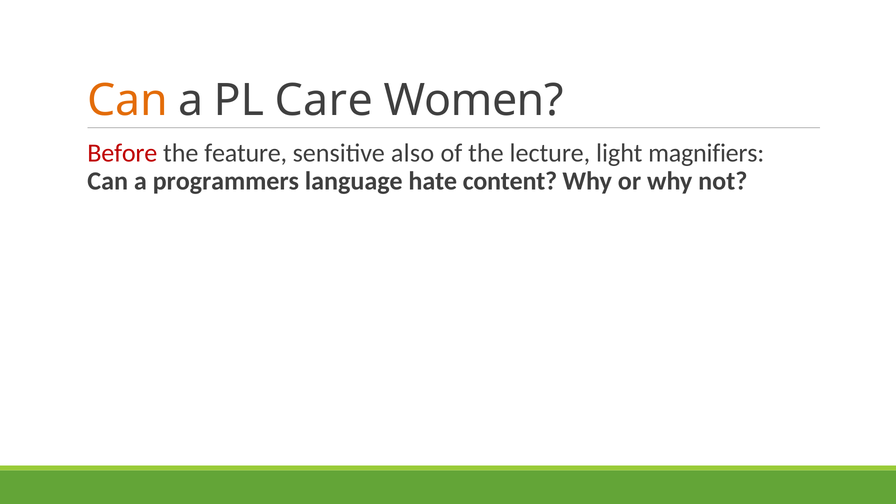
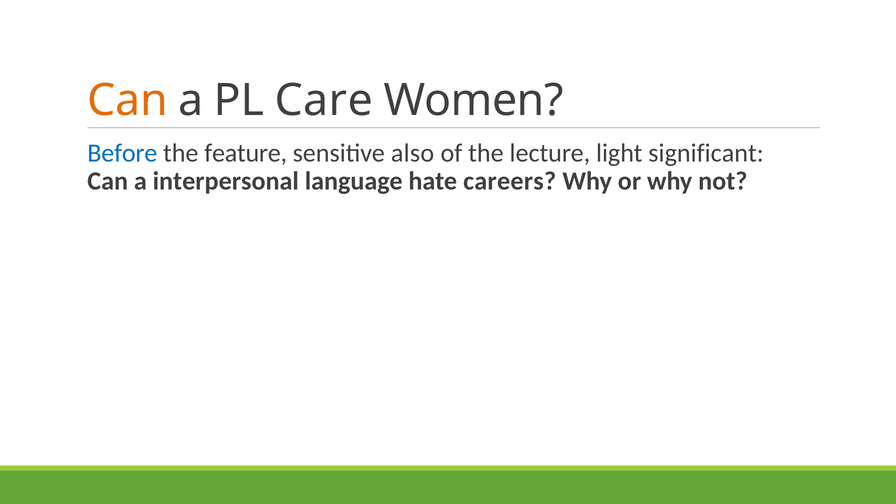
Before colour: red -> blue (122, 153)
magnifiers: magnifiers -> significant (706, 153)
programmers: programmers -> interpersonal (226, 181)
content: content -> careers (510, 181)
